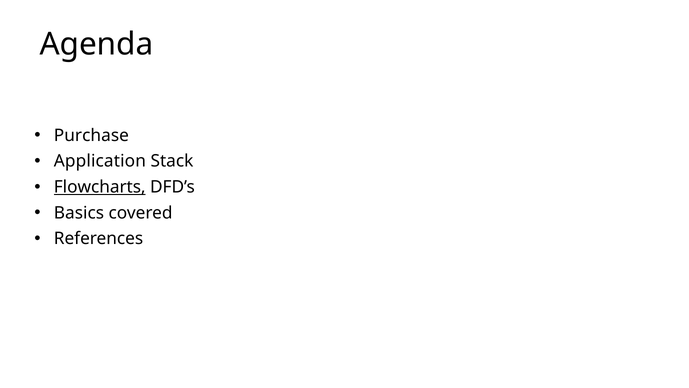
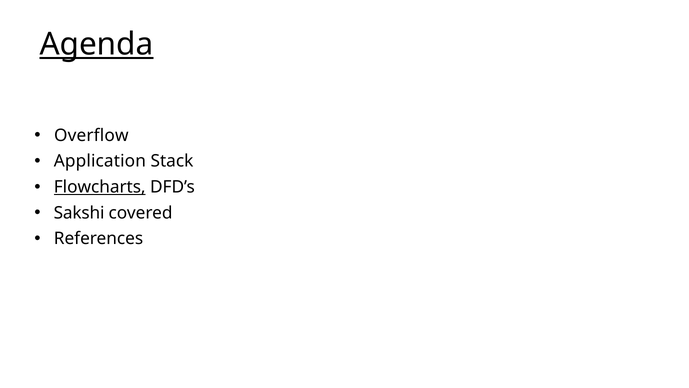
Agenda underline: none -> present (97, 44)
Purchase: Purchase -> Overflow (91, 135)
Basics: Basics -> Sakshi (79, 213)
